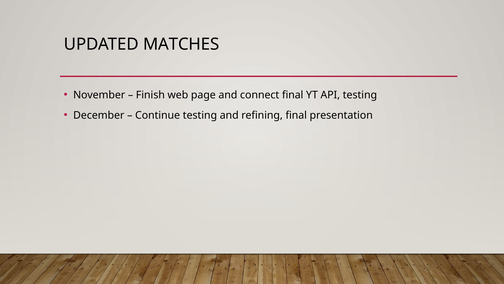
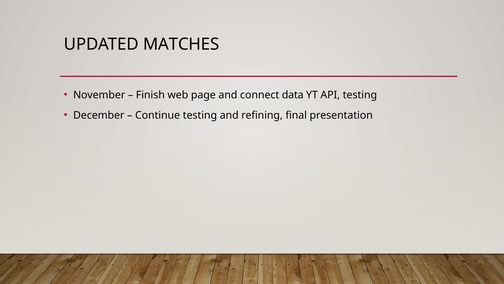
connect final: final -> data (293, 95)
